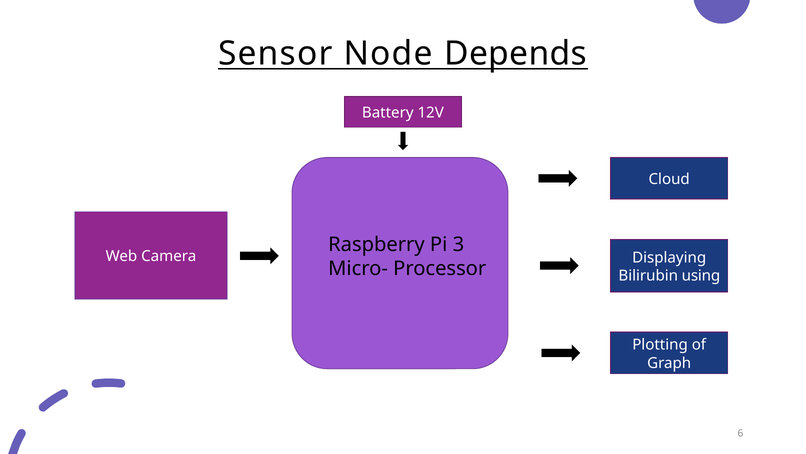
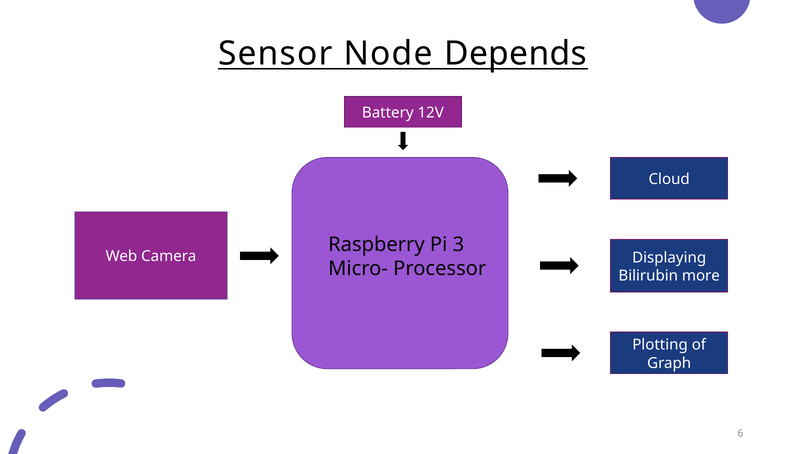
using: using -> more (701, 276)
